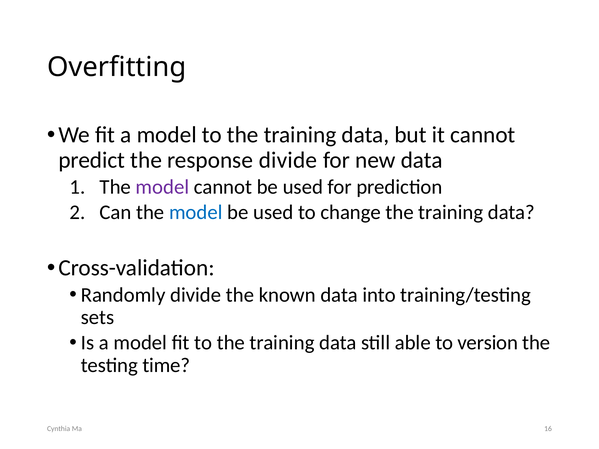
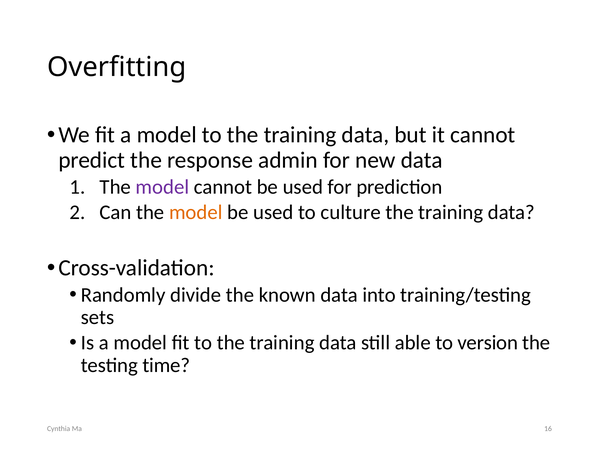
response divide: divide -> admin (288, 160)
model colour: blue -> orange (196, 213)
change: change -> culture (351, 213)
